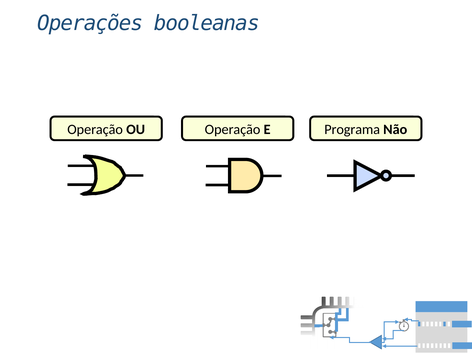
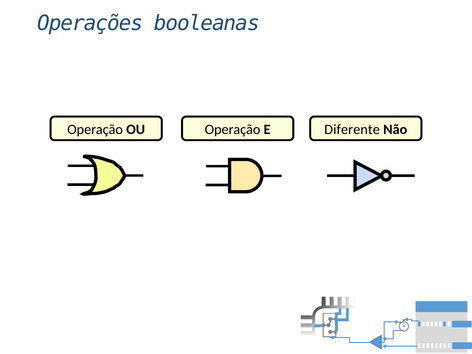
Programa: Programa -> Diferente (352, 129)
